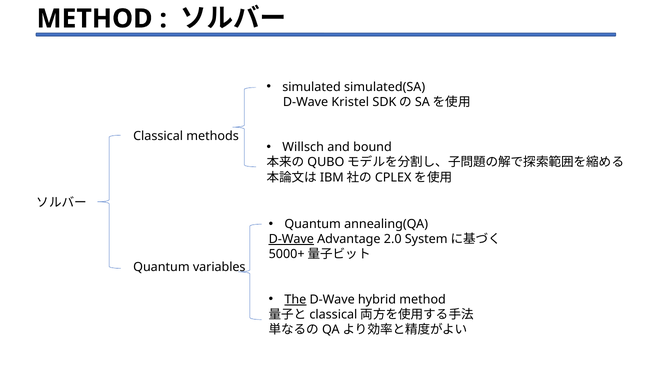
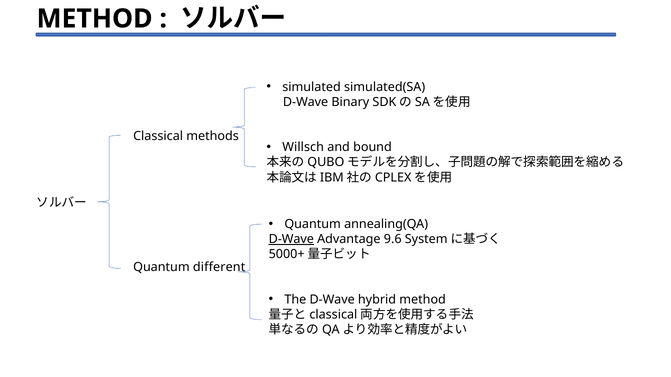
Kristel: Kristel -> Binary (350, 102)
2.0: 2.0 -> 9.6 (393, 239)
variables: variables -> different (219, 268)
The underline: present -> none (295, 300)
